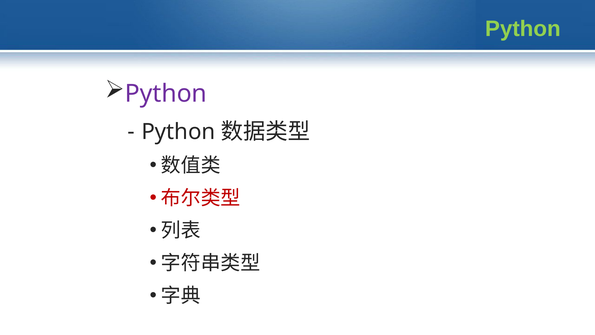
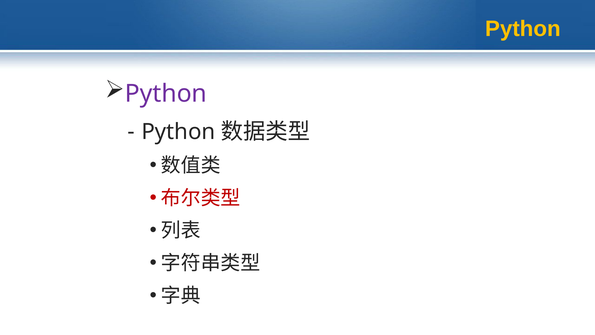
Python colour: light green -> yellow (523, 29)
